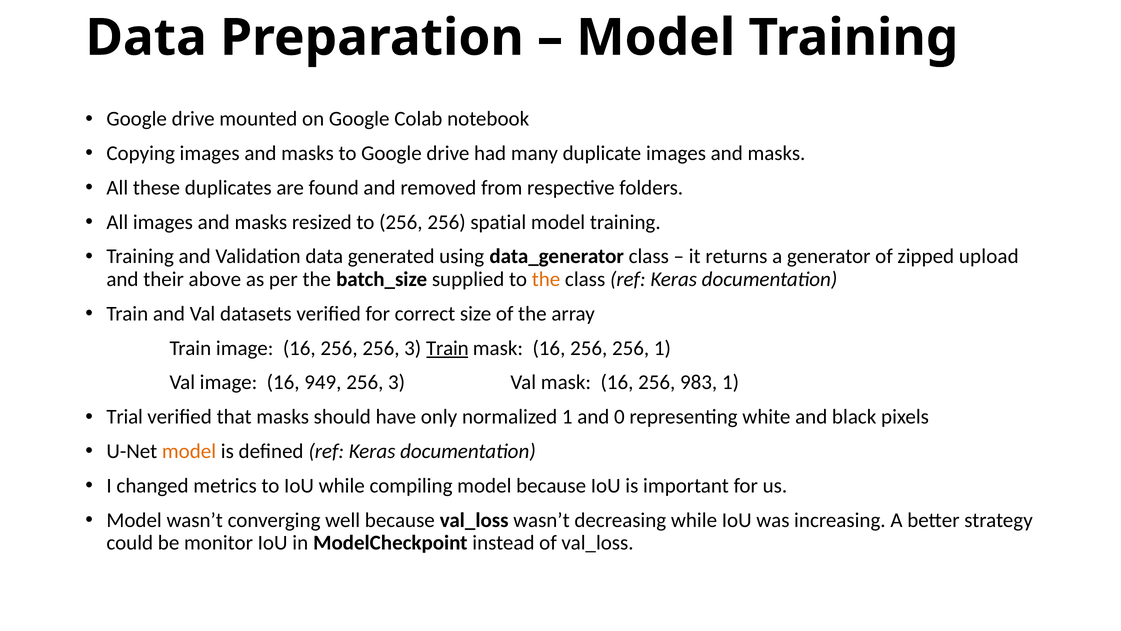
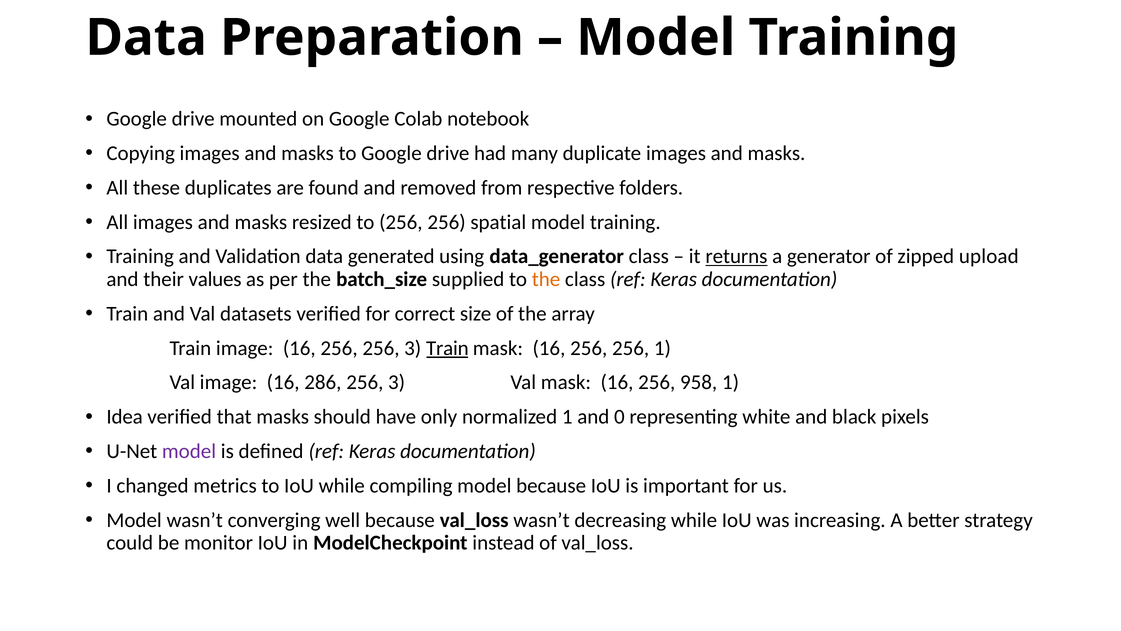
returns underline: none -> present (736, 256)
above: above -> values (215, 279)
949: 949 -> 286 (323, 382)
983: 983 -> 958 (699, 382)
Trial: Trial -> Idea (125, 417)
model colour: orange -> purple (189, 451)
